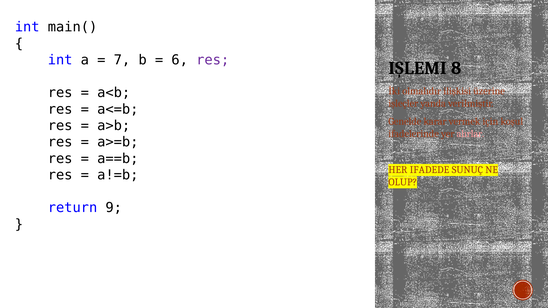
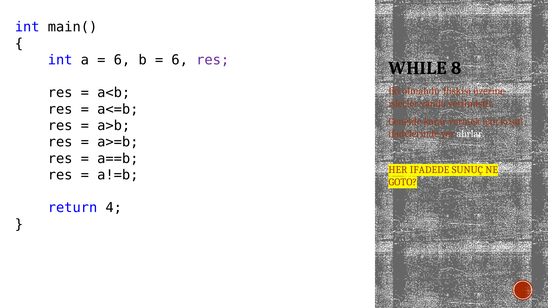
7: 7 -> 6 (122, 60)
IŞLEMI: IŞLEMI -> WHILE (418, 68)
alırlar colour: pink -> white (470, 134)
OLUP: OLUP -> GOTO (403, 182)
9: 9 -> 4 (114, 208)
